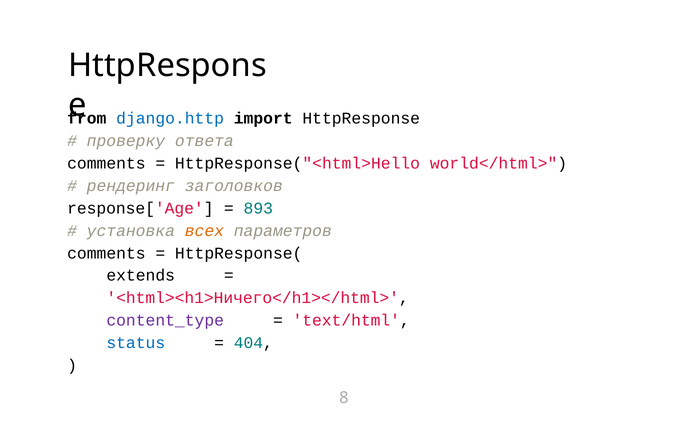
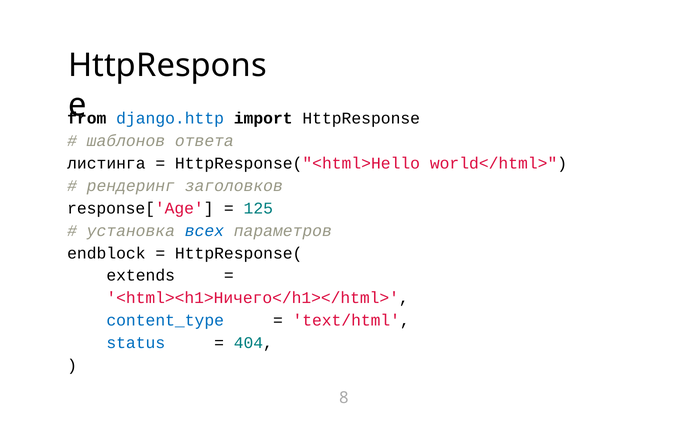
проверку: проверку -> шаблонов (126, 141)
comments: comments -> листинга (106, 163)
893: 893 -> 125 (258, 208)
всех colour: orange -> blue (204, 230)
comments: comments -> endblock (106, 253)
content_type colour: purple -> blue (165, 320)
